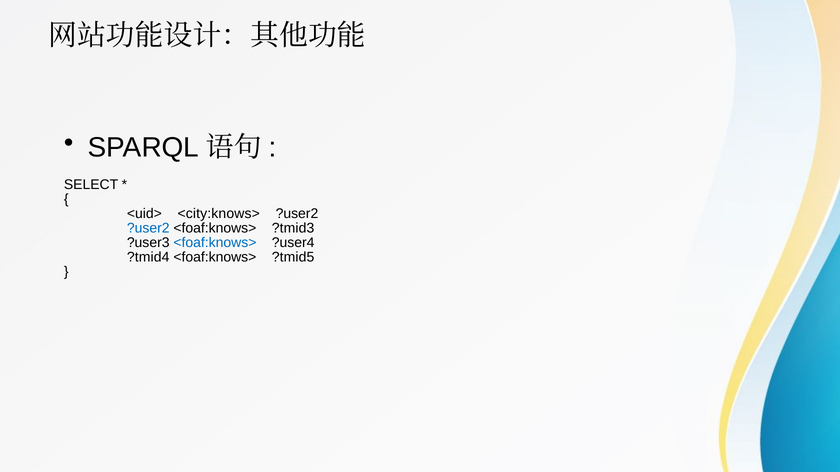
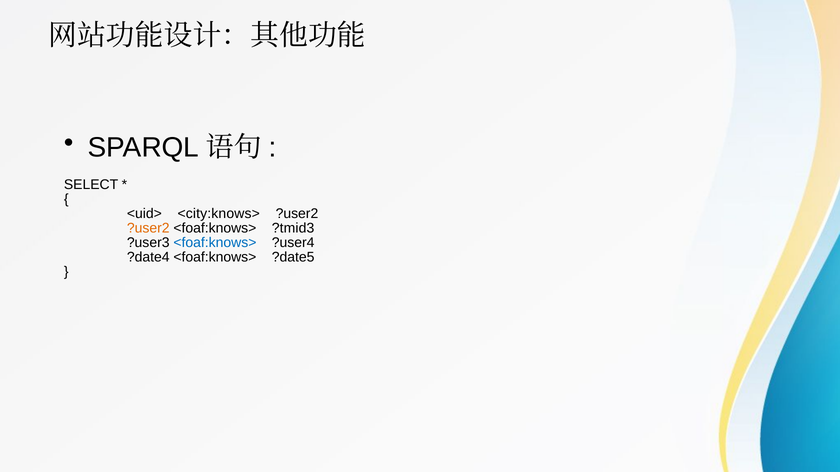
?user2 colour: blue -> orange (148, 228)
?tmid4: ?tmid4 -> ?date4 (148, 257)
?tmid5: ?tmid5 -> ?date5 (293, 257)
